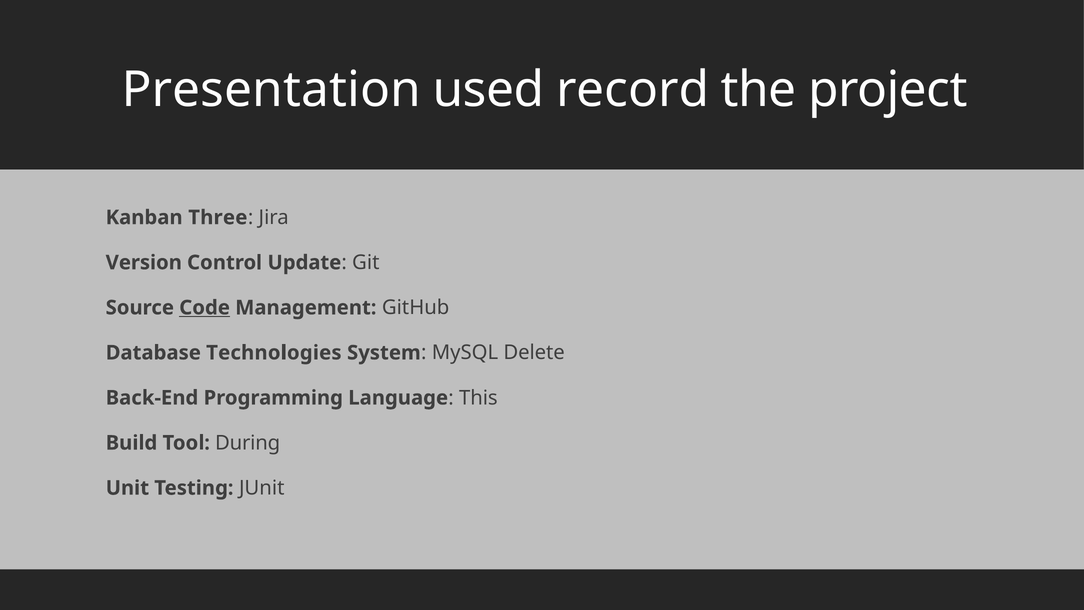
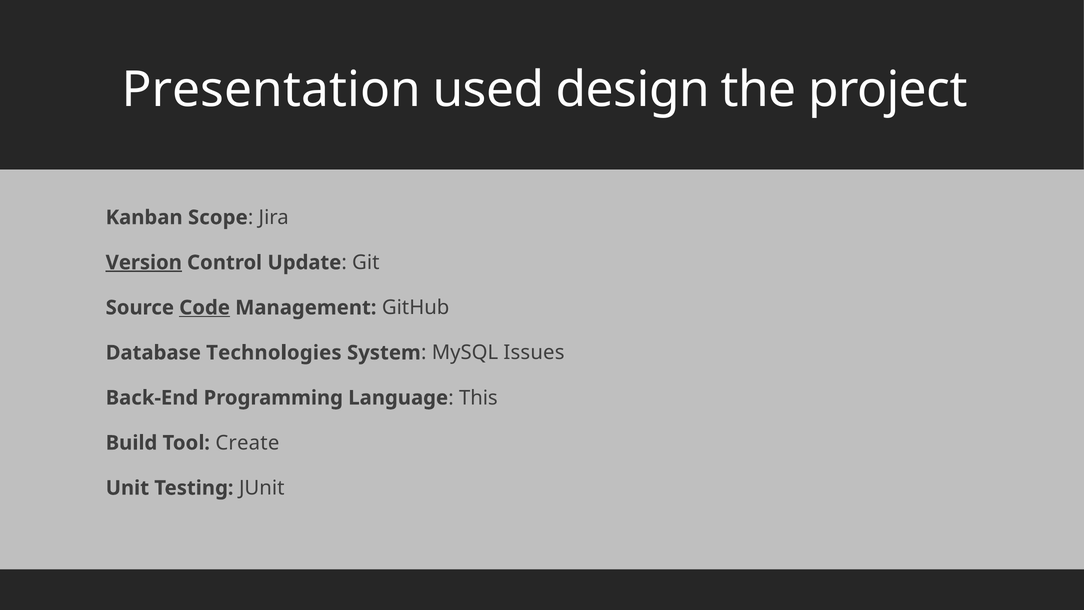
record: record -> design (633, 90)
Three: Three -> Scope (218, 217)
Version underline: none -> present (144, 262)
Delete: Delete -> Issues (534, 353)
During: During -> Create (247, 443)
